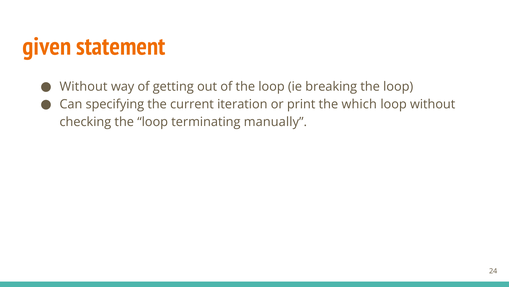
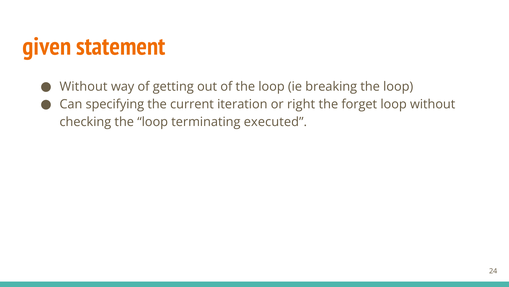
print: print -> right (301, 104)
which: which -> forget (359, 104)
manually: manually -> executed (275, 122)
